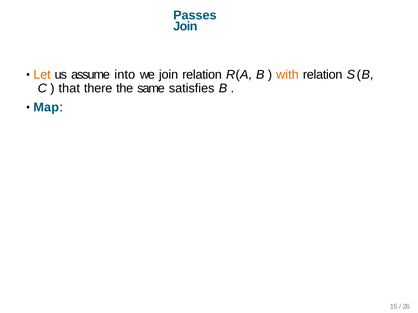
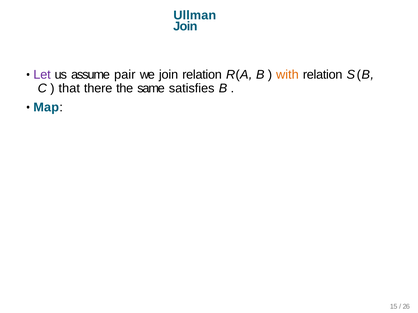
Passes: Passes -> Ullman (195, 15)
Let colour: orange -> purple (42, 75)
into: into -> pair (125, 75)
